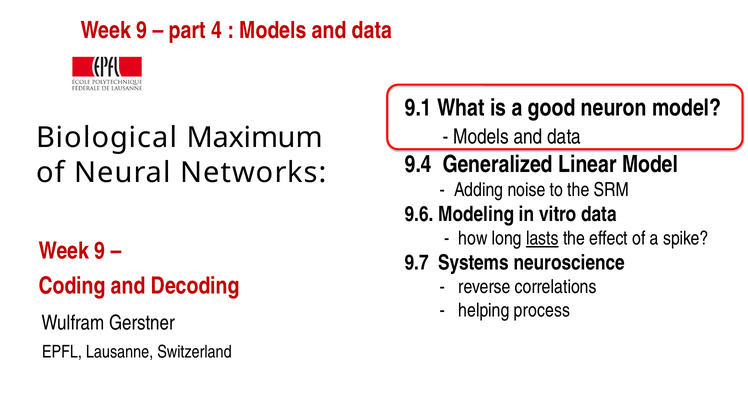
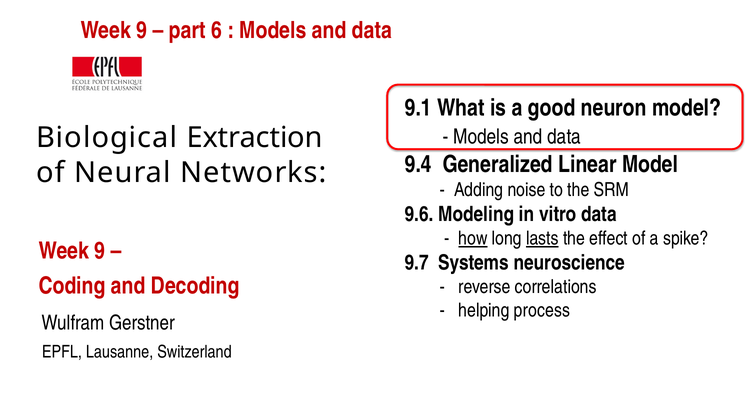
4: 4 -> 6 (217, 30)
Maximum: Maximum -> Extraction (255, 138)
how underline: none -> present (473, 239)
